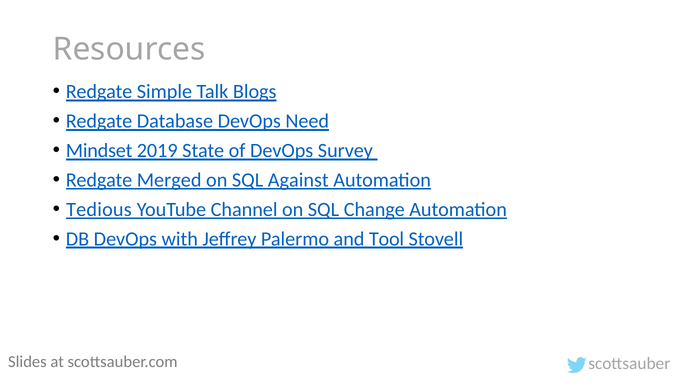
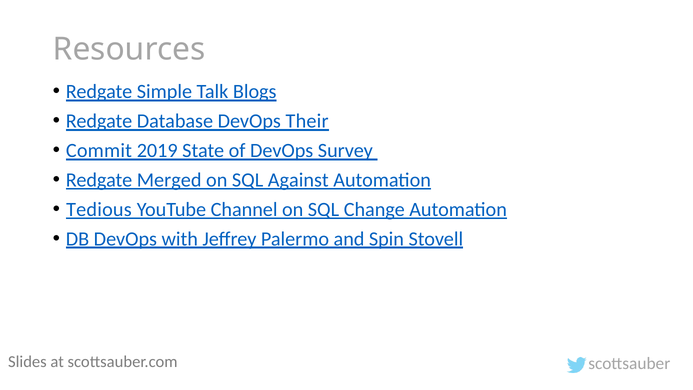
Need: Need -> Their (307, 121)
Mindset: Mindset -> Commit (99, 151)
Tool: Tool -> Spin (386, 239)
